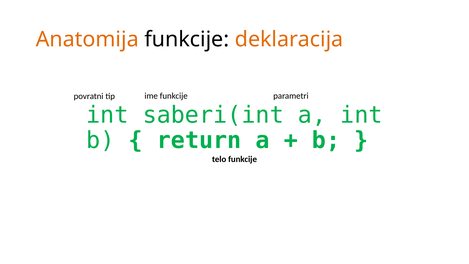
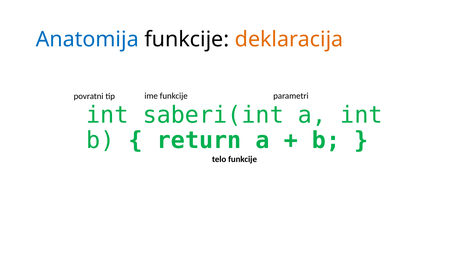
Anatomija colour: orange -> blue (87, 39)
